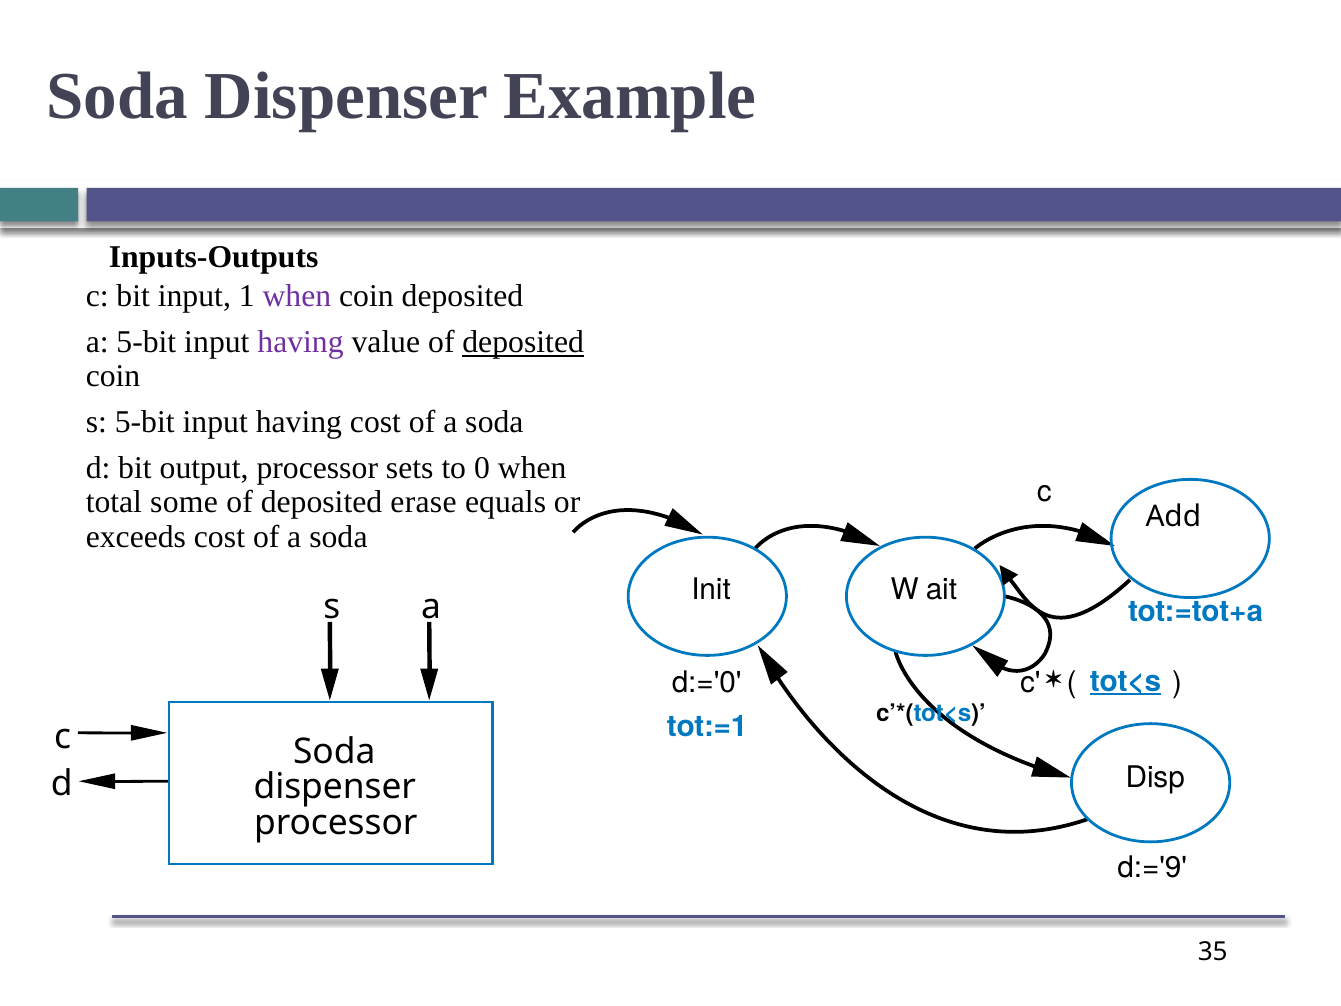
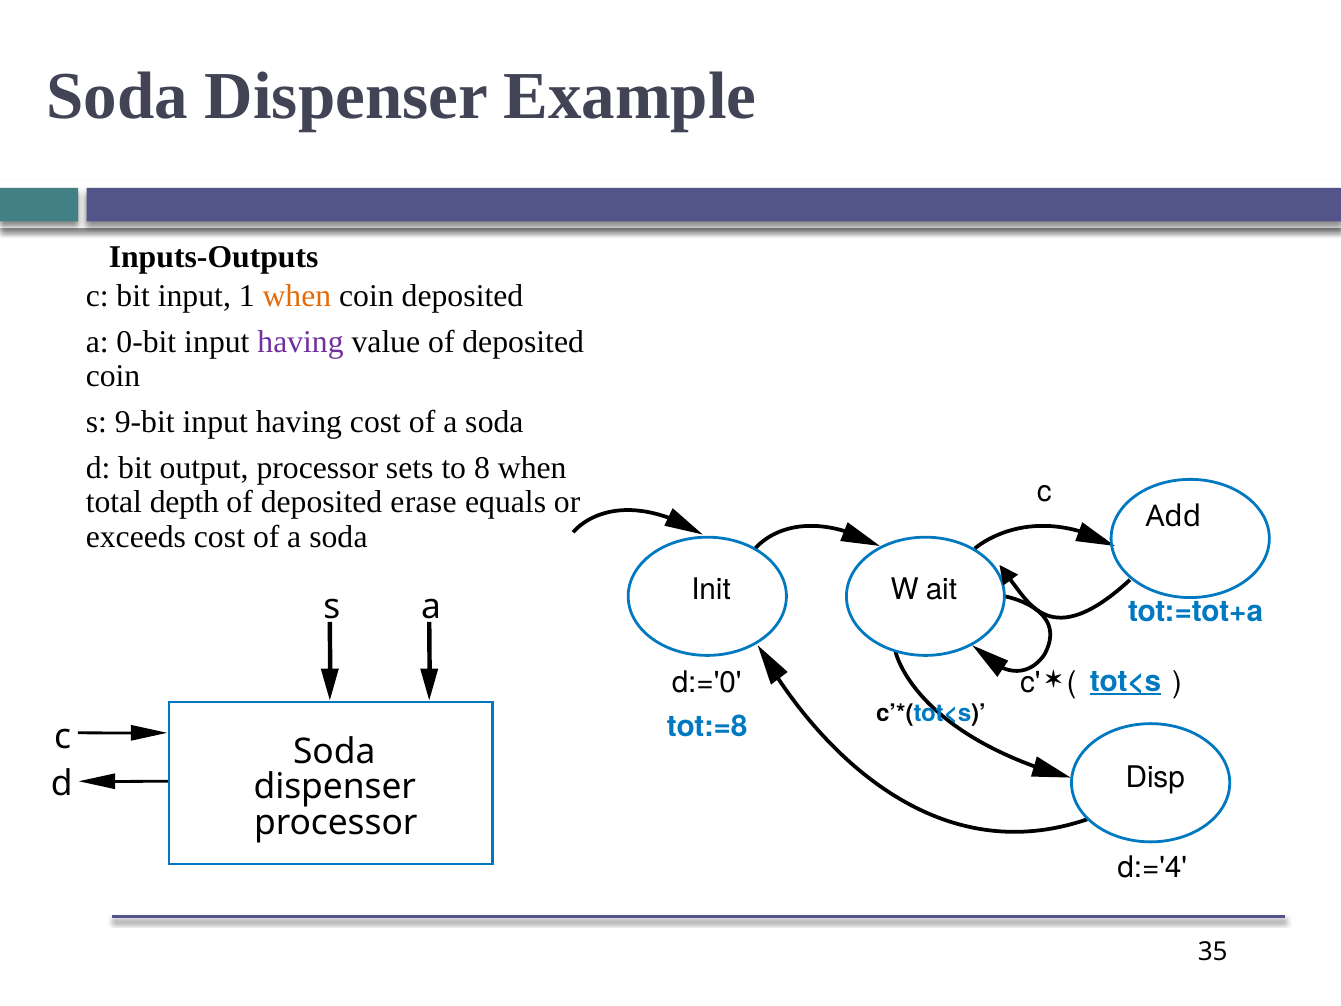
when colour: purple -> orange (297, 296)
a 5-bit: 5-bit -> 0-bit (146, 342)
deposited underline: present -> none (523, 342)
s 5-bit: 5-bit -> 9-bit (145, 422)
0: 0 -> 8 (482, 468)
some: some -> depth (184, 502)
tot:=1: tot:=1 -> tot:=8 (707, 727)
d:='9: d:='9 -> d:='4 (1152, 867)
